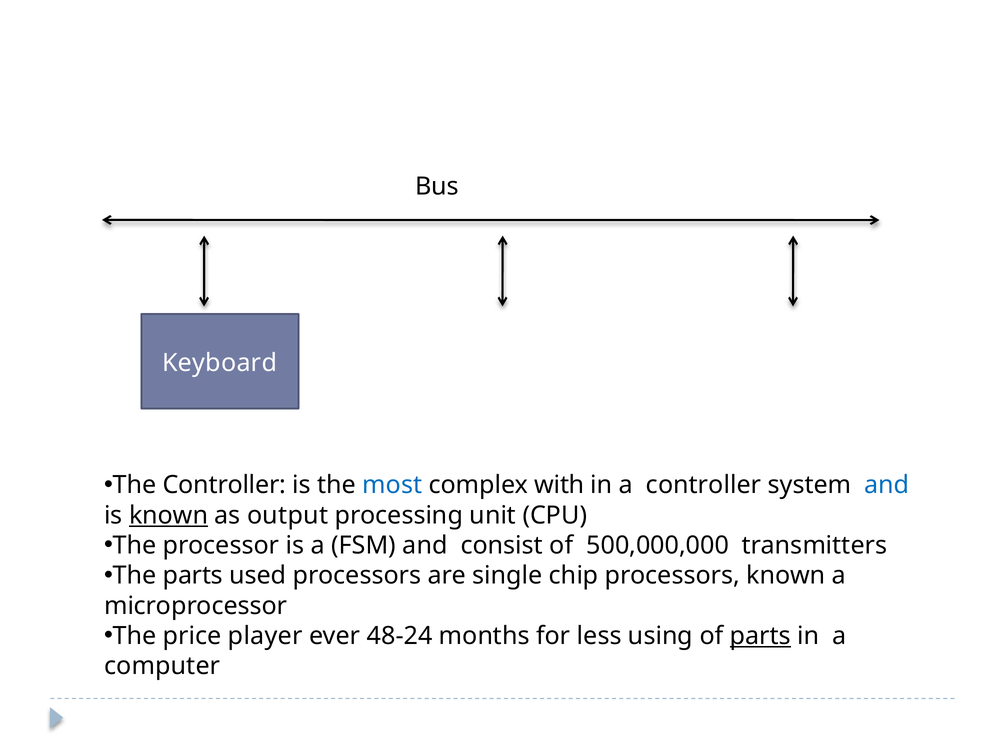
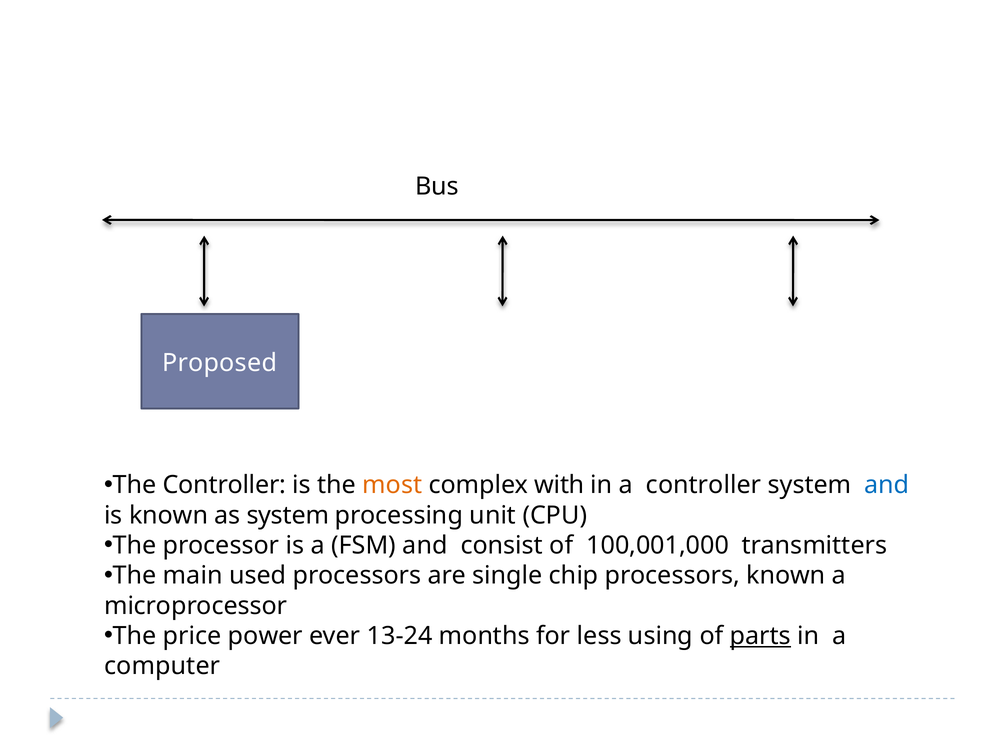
Keyboard: Keyboard -> Proposed (220, 363)
most colour: blue -> orange (392, 485)
known underline: present -> none (169, 515)
as output: output -> system (288, 515)
500,000,000: 500,000,000 -> 100,001,000 (658, 545)
The parts: parts -> main (193, 575)
player: player -> power (265, 636)
48-24: 48-24 -> 13-24 (400, 636)
